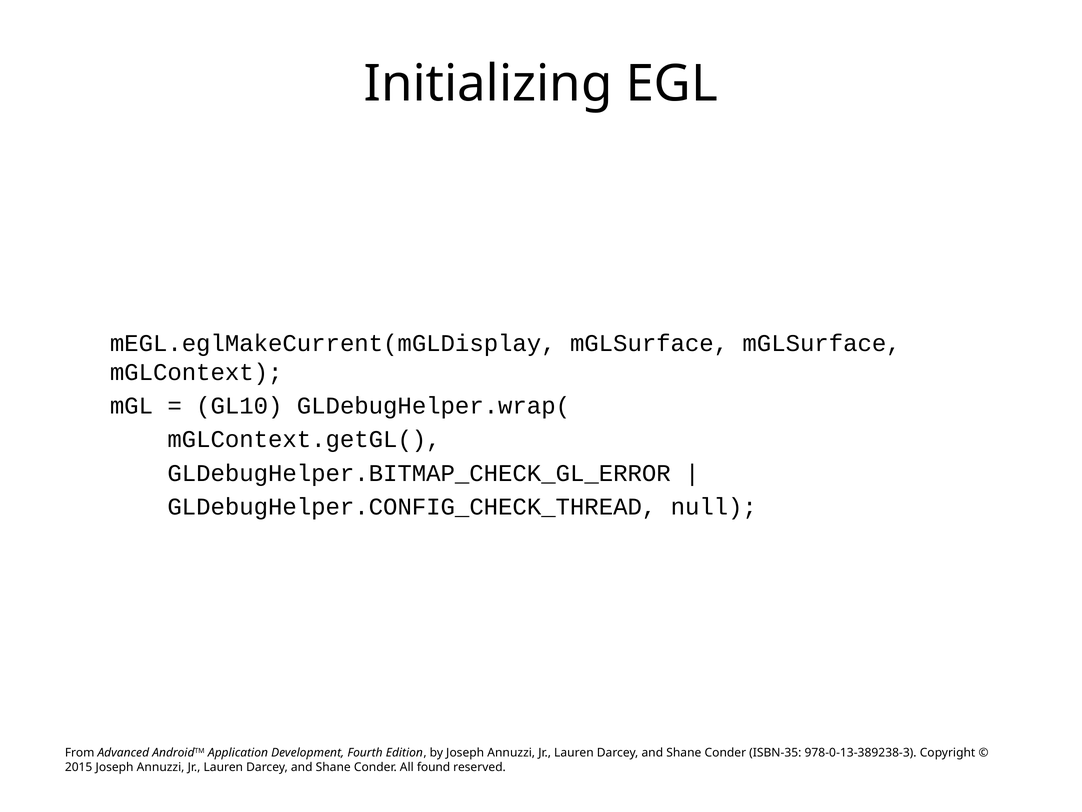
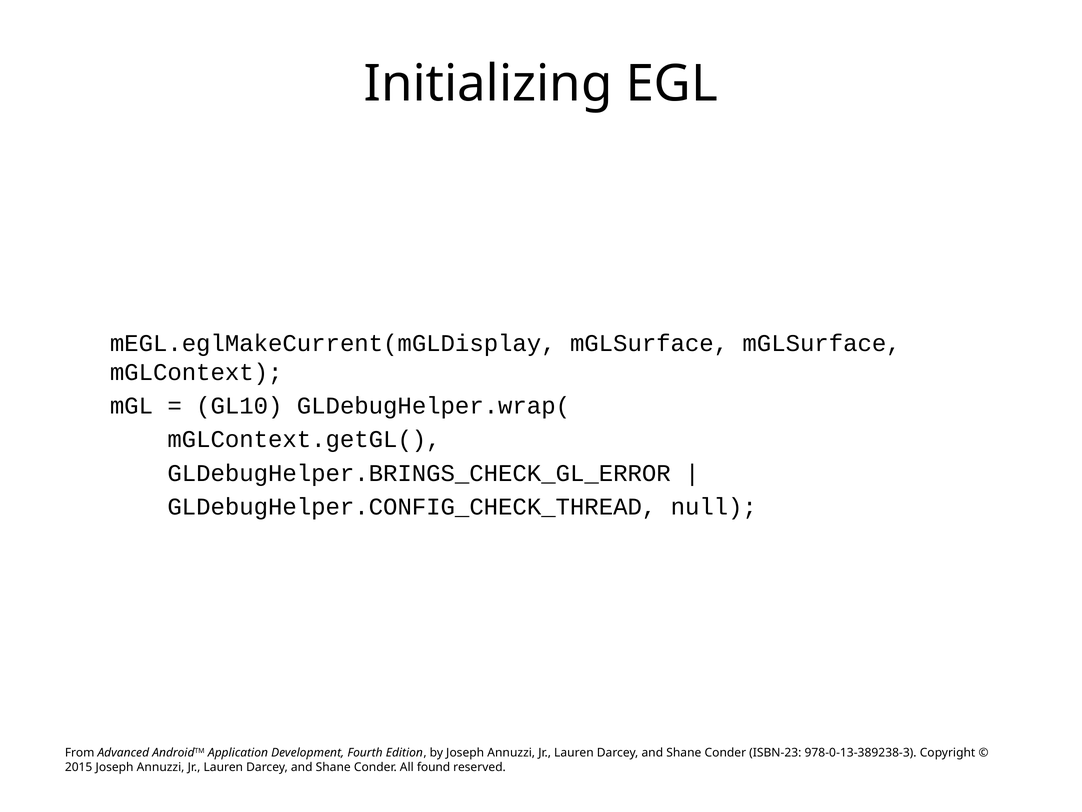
GLDebugHelper.BITMAP_CHECK_GL_ERROR: GLDebugHelper.BITMAP_CHECK_GL_ERROR -> GLDebugHelper.BRINGS_CHECK_GL_ERROR (419, 473)
ISBN-35: ISBN-35 -> ISBN-23 (775, 752)
